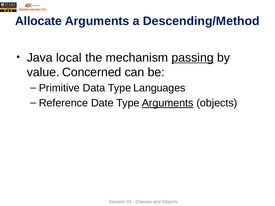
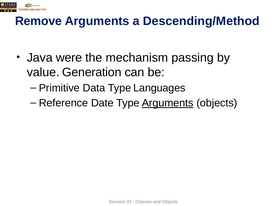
Allocate: Allocate -> Remove (38, 21)
local: local -> were (69, 58)
passing underline: present -> none (193, 58)
Concerned: Concerned -> Generation (92, 72)
